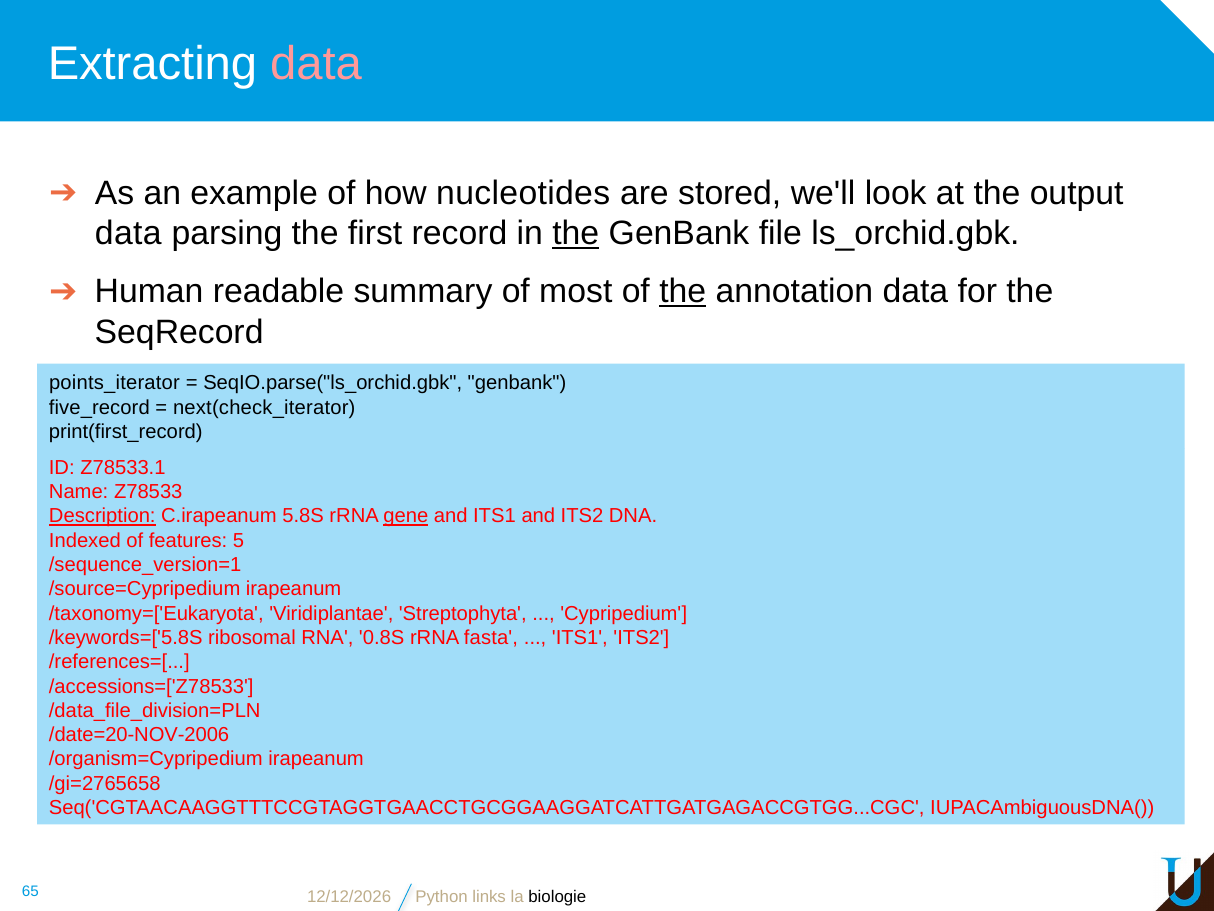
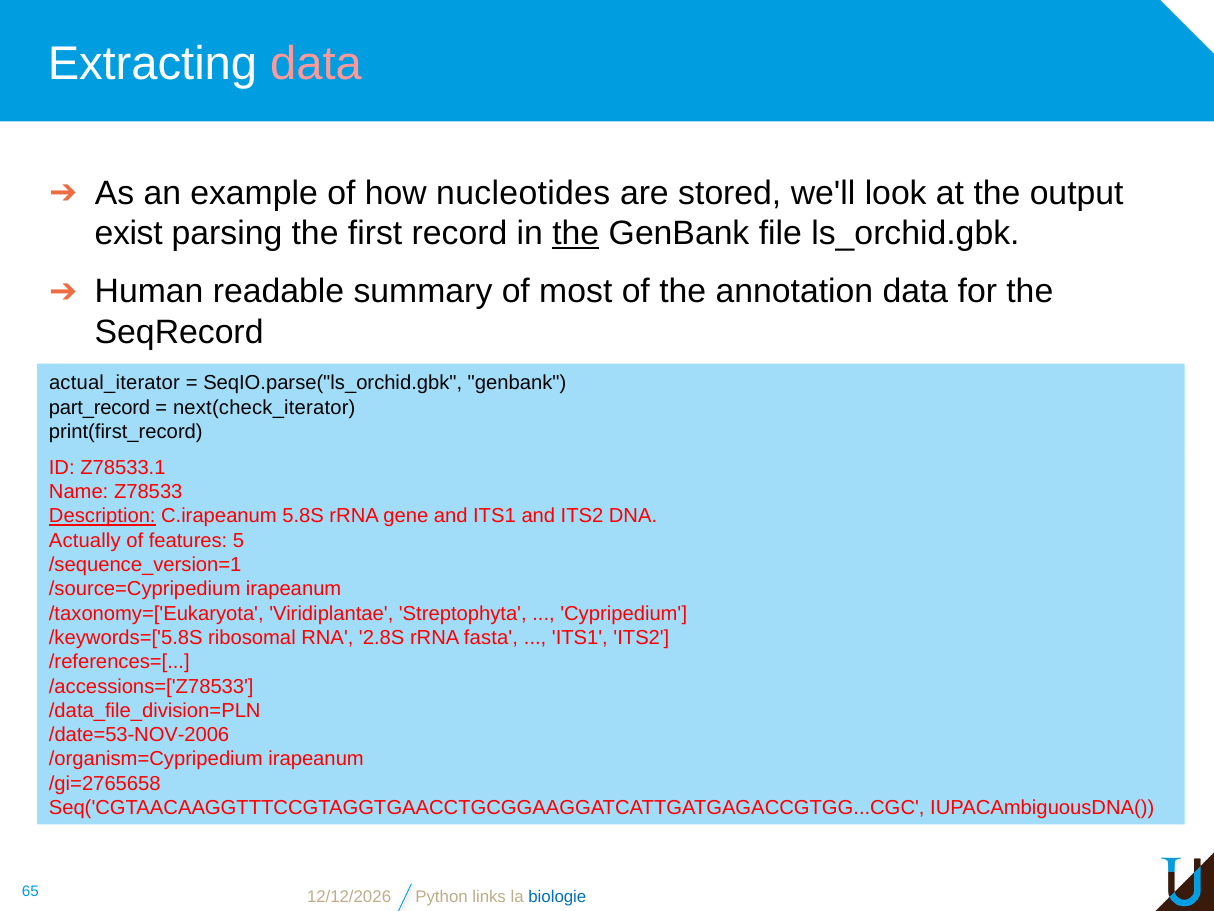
data: data -> exist (129, 233)
the underline: present -> none (683, 291)
points_iterator: points_iterator -> actual_iterator (114, 383)
five_record: five_record -> part_record (100, 407)
gene underline: present -> none (406, 516)
Indexed: Indexed -> Actually (85, 540)
0.8S: 0.8S -> 2.8S (382, 637)
/date=20-NOV-2006: /date=20-NOV-2006 -> /date=53-NOV-2006 (139, 735)
biologie colour: black -> blue (557, 896)
